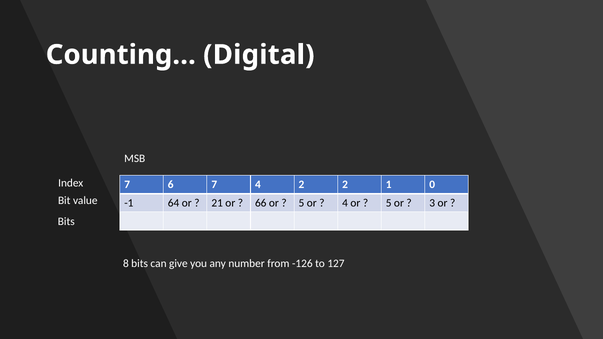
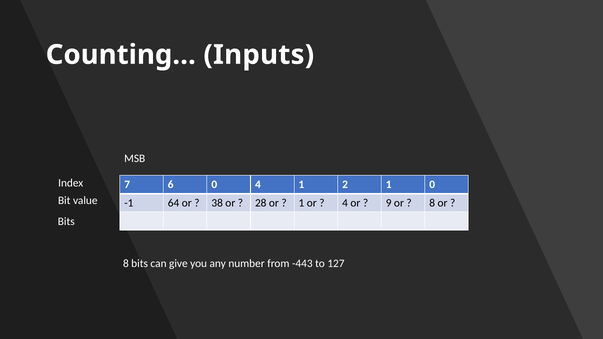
Digital: Digital -> Inputs (259, 55)
6 7: 7 -> 0 (214, 185)
4 2: 2 -> 1 (301, 185)
21: 21 -> 38 (217, 203)
66: 66 -> 28 (261, 203)
5: 5 -> 1 (301, 203)
5: 5 -> 9 (389, 203)
3: 3 -> 8 (432, 203)
-126: -126 -> -443 (302, 263)
